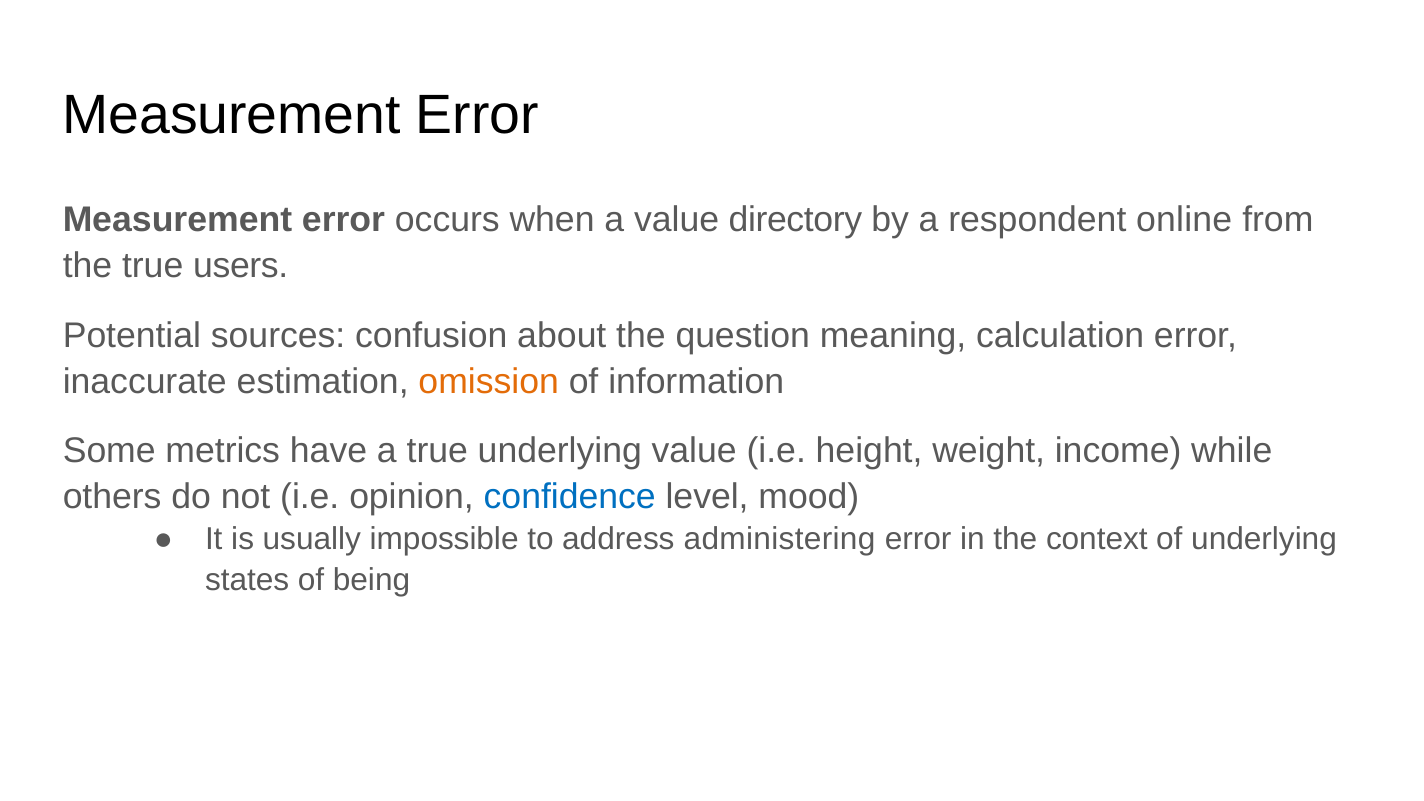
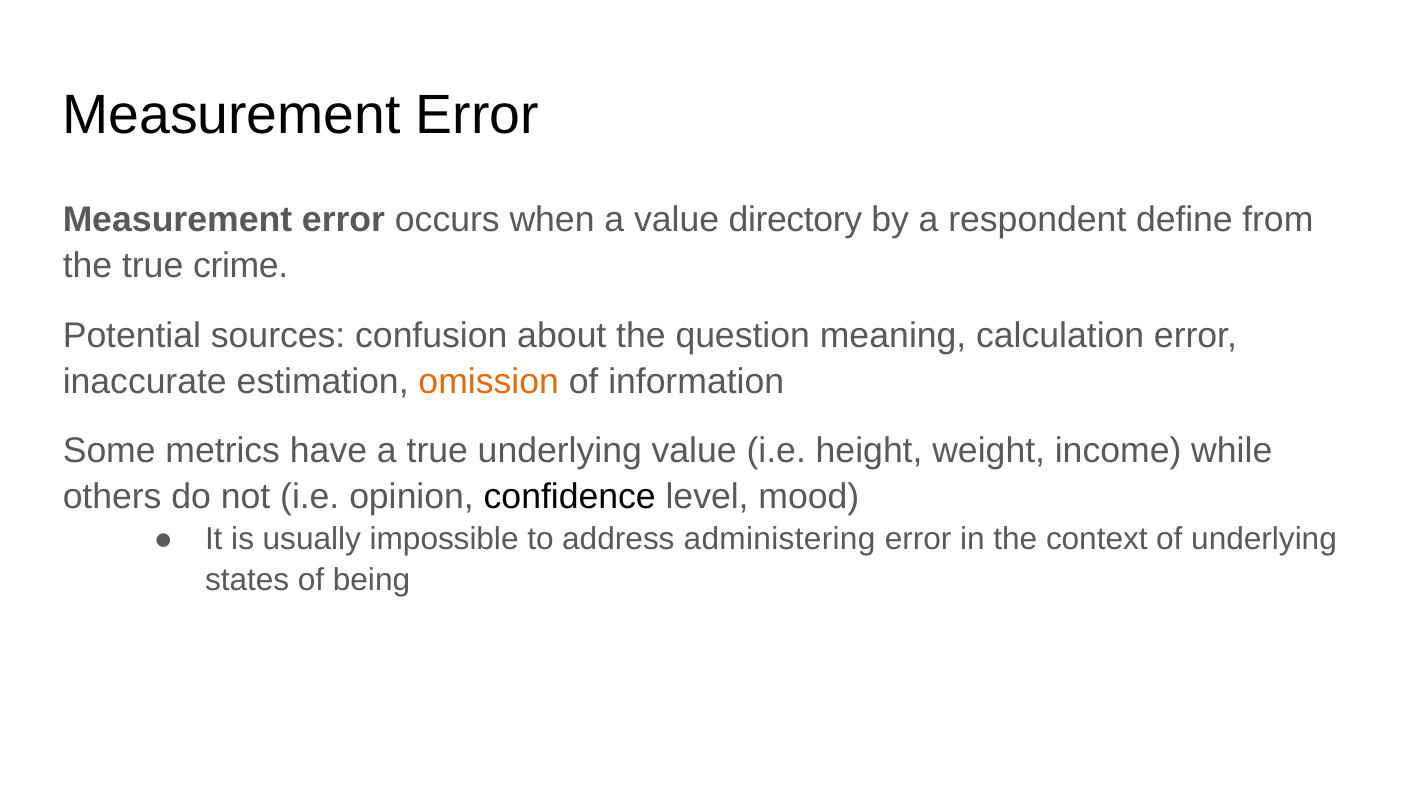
online: online -> define (1184, 220)
users: users -> crime (241, 266)
confidence colour: blue -> black (570, 497)
